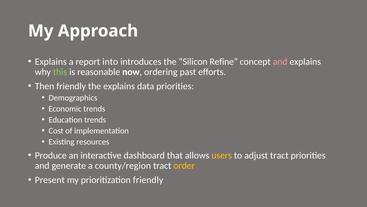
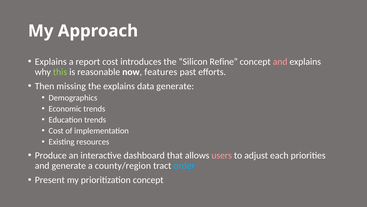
report into: into -> cost (110, 61)
ordering: ordering -> features (161, 72)
Then friendly: friendly -> missing (71, 86)
data priorities: priorities -> generate (175, 86)
users colour: yellow -> pink (222, 155)
adjust tract: tract -> each (279, 155)
order colour: yellow -> light blue (184, 165)
prioritization friendly: friendly -> concept (148, 179)
